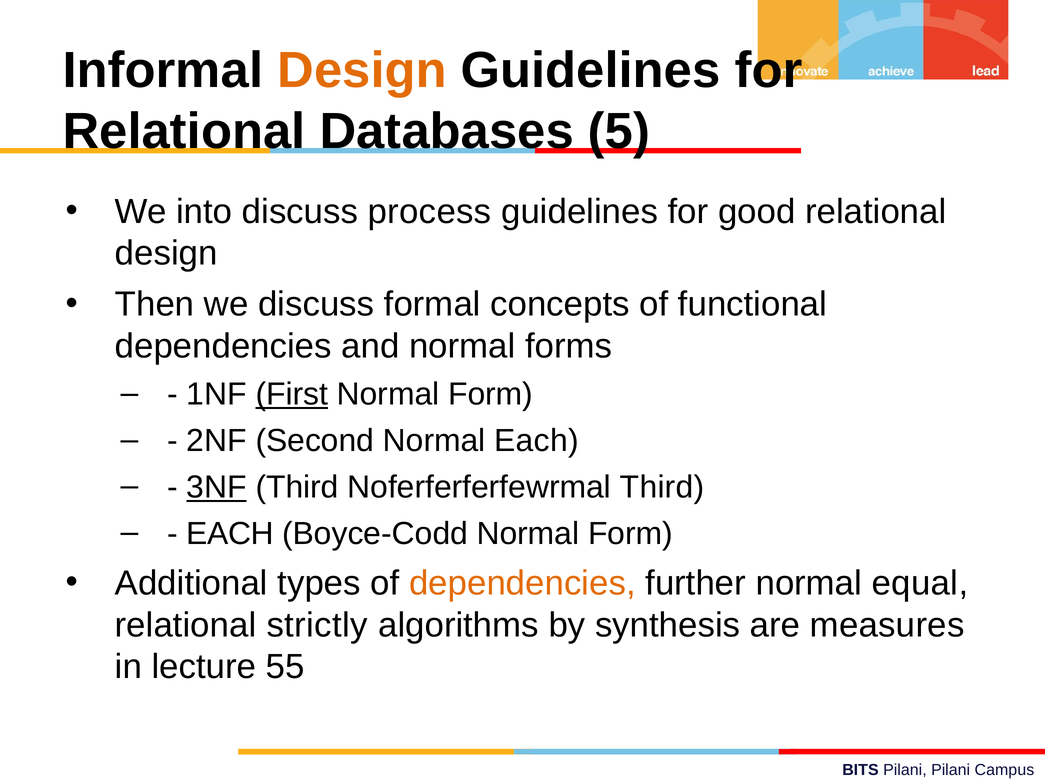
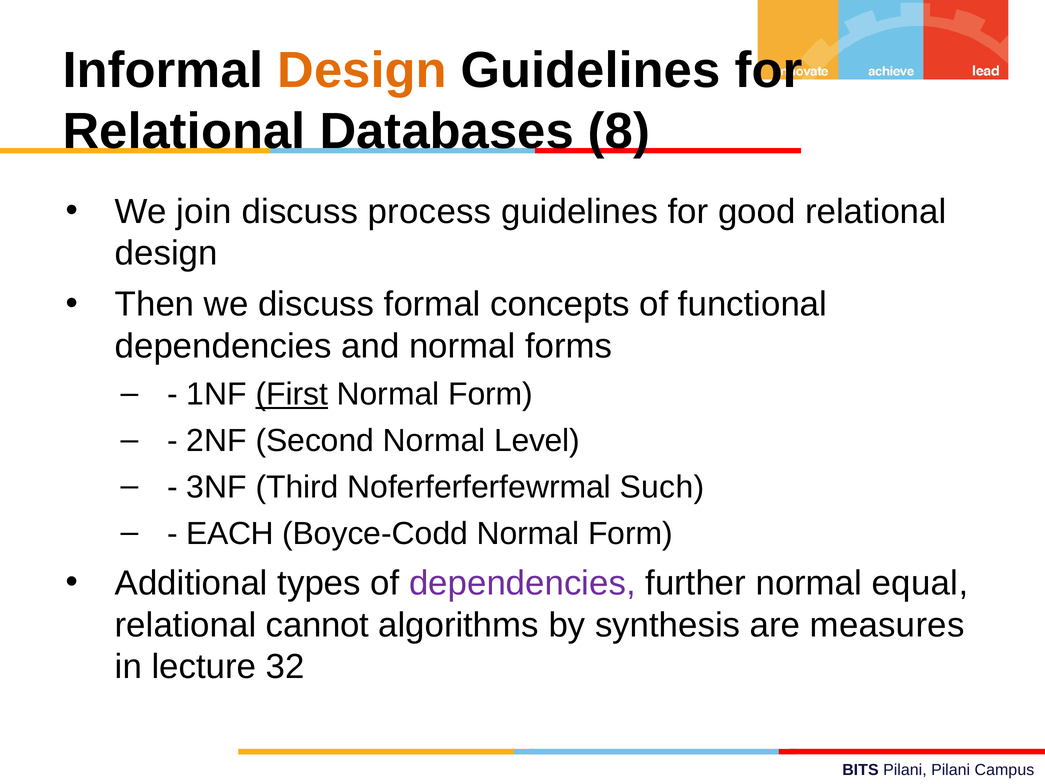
5: 5 -> 8 (619, 132)
into: into -> join (204, 211)
Normal Each: Each -> Level (537, 441)
3NF underline: present -> none (217, 487)
Noferferferfewrmal Third: Third -> Such (662, 487)
dependencies colour: orange -> purple (522, 583)
strictly: strictly -> cannot (317, 625)
55: 55 -> 32 (285, 667)
